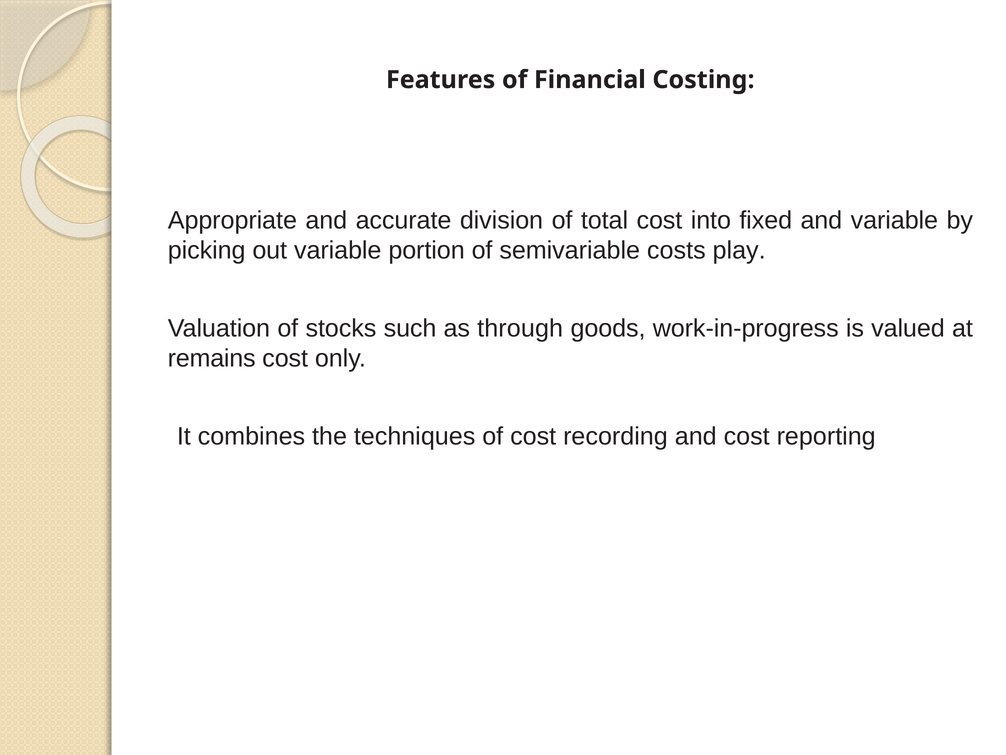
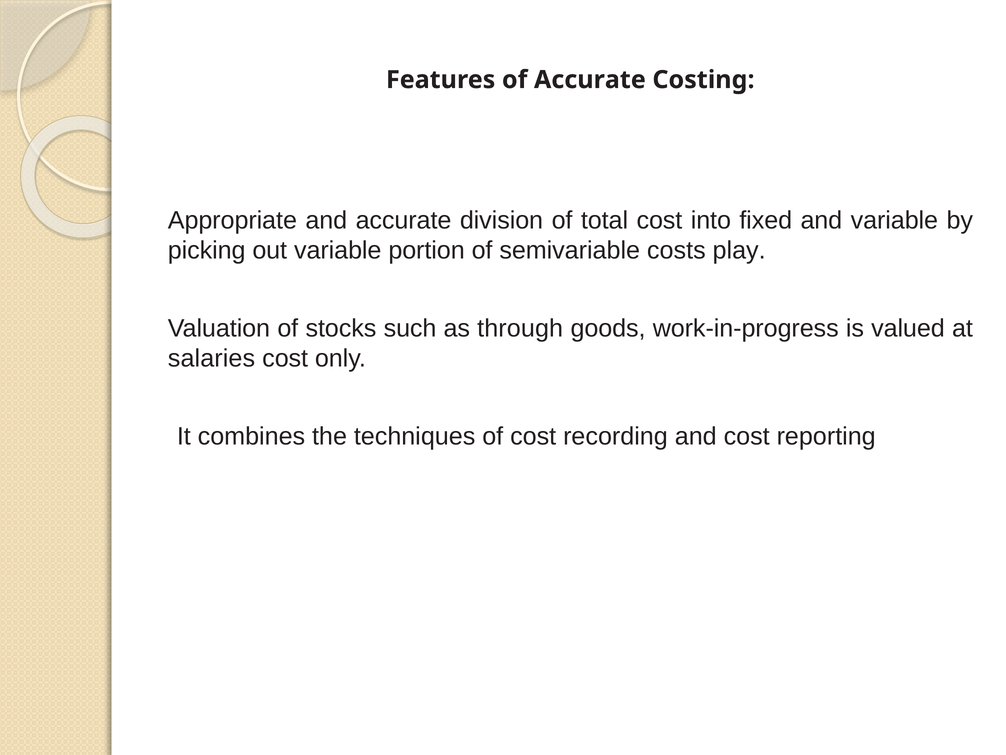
of Financial: Financial -> Accurate (590, 80)
remains: remains -> salaries (211, 358)
